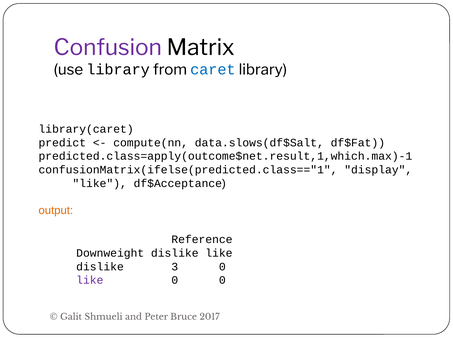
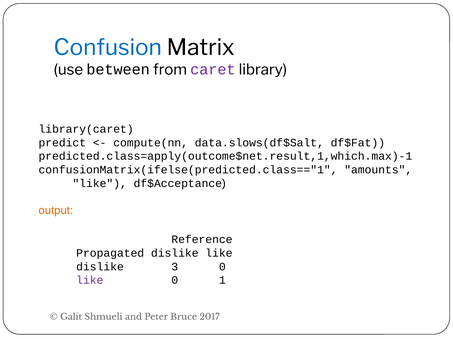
Confusion colour: purple -> blue (108, 48)
use library: library -> between (118, 70)
caret colour: blue -> purple (213, 70)
display: display -> amounts (378, 170)
Downweight: Downweight -> Propagated (110, 254)
0 0: 0 -> 1 (222, 281)
